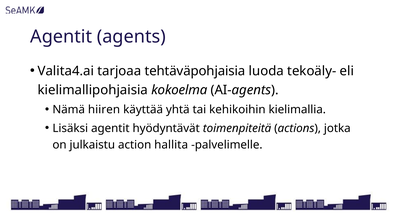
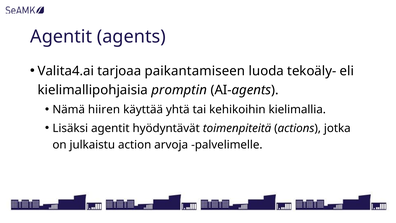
tehtäväpohjaisia: tehtäväpohjaisia -> paikantamiseen (195, 71)
kokoelma: kokoelma -> promptin (179, 90)
hallita: hallita -> arvoja (171, 145)
